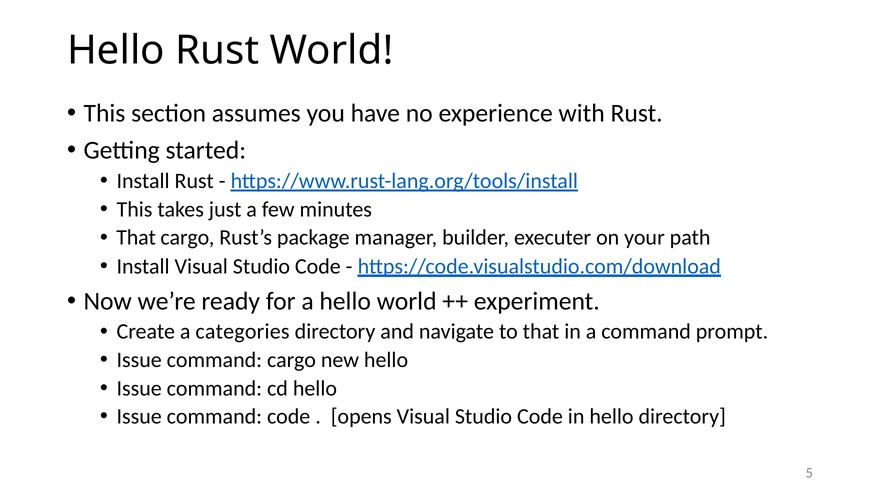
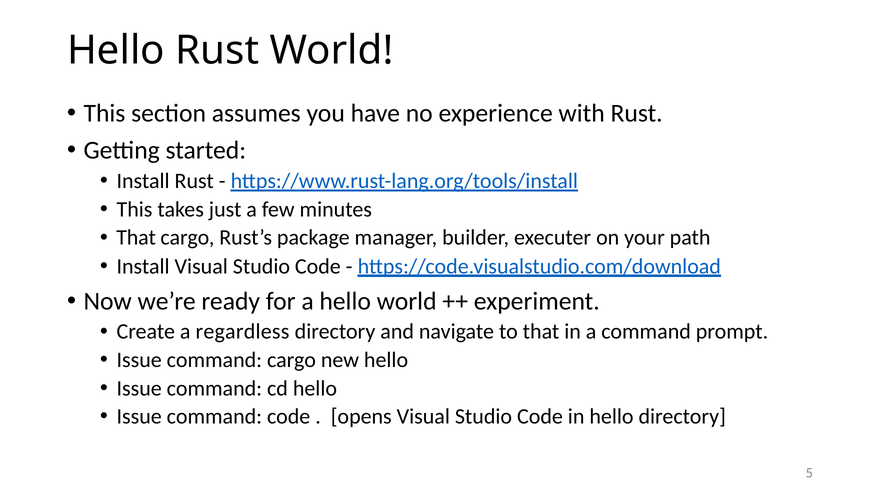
categories: categories -> regardless (242, 332)
